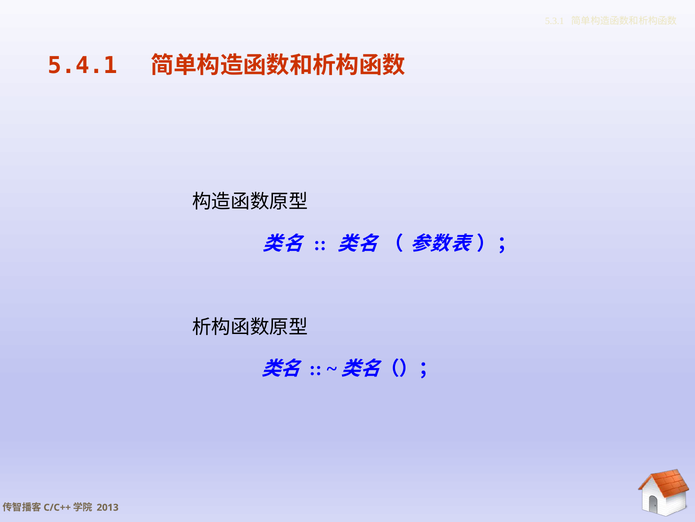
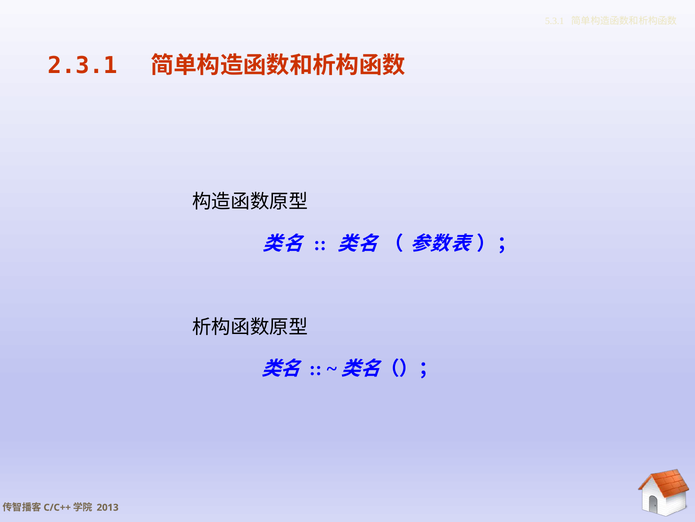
5.4.1: 5.4.1 -> 2.3.1 (82, 65)
